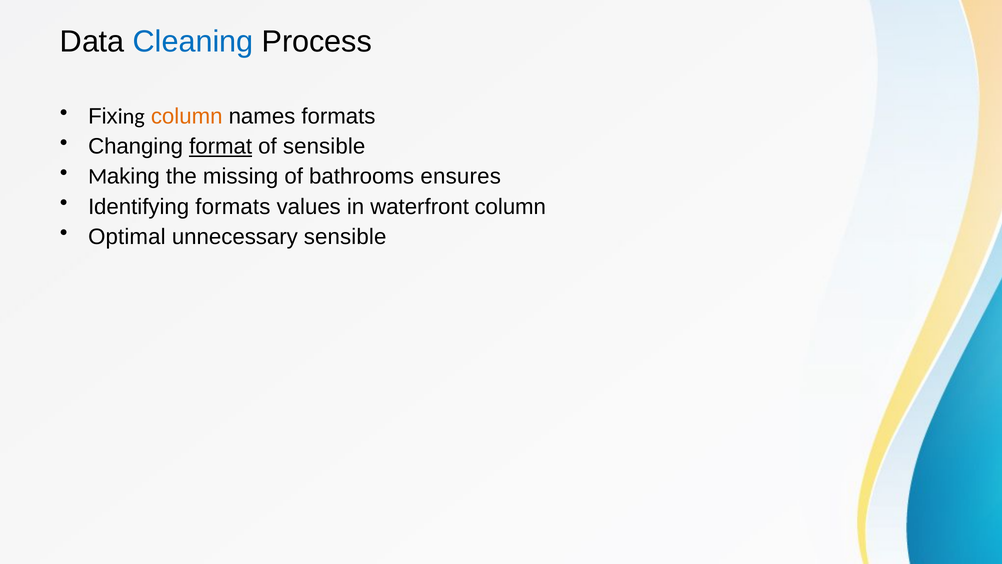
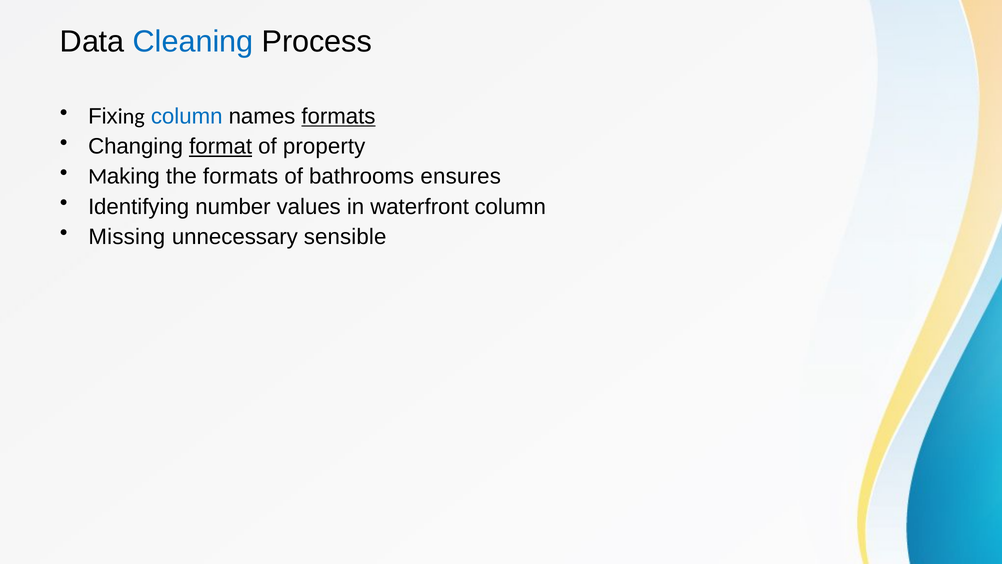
column colour: orange -> blue (187, 116)
formats underline: none -> present (338, 116)
of sensible: sensible -> property (324, 146)
the missing: missing -> formats (241, 176)
Identifying formats: formats -> number (233, 207)
Optimal: Optimal -> Missing (127, 237)
